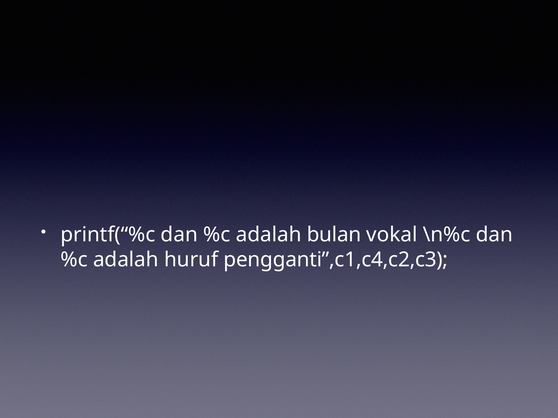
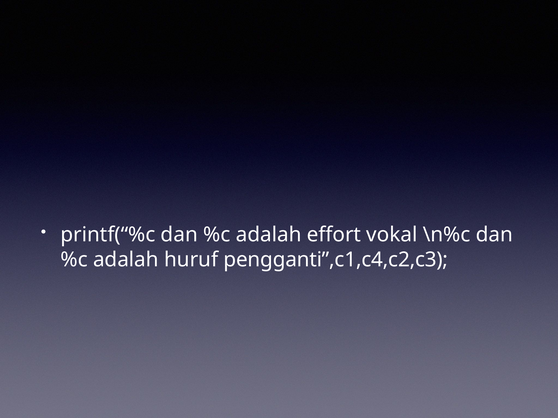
bulan: bulan -> effort (334, 235)
